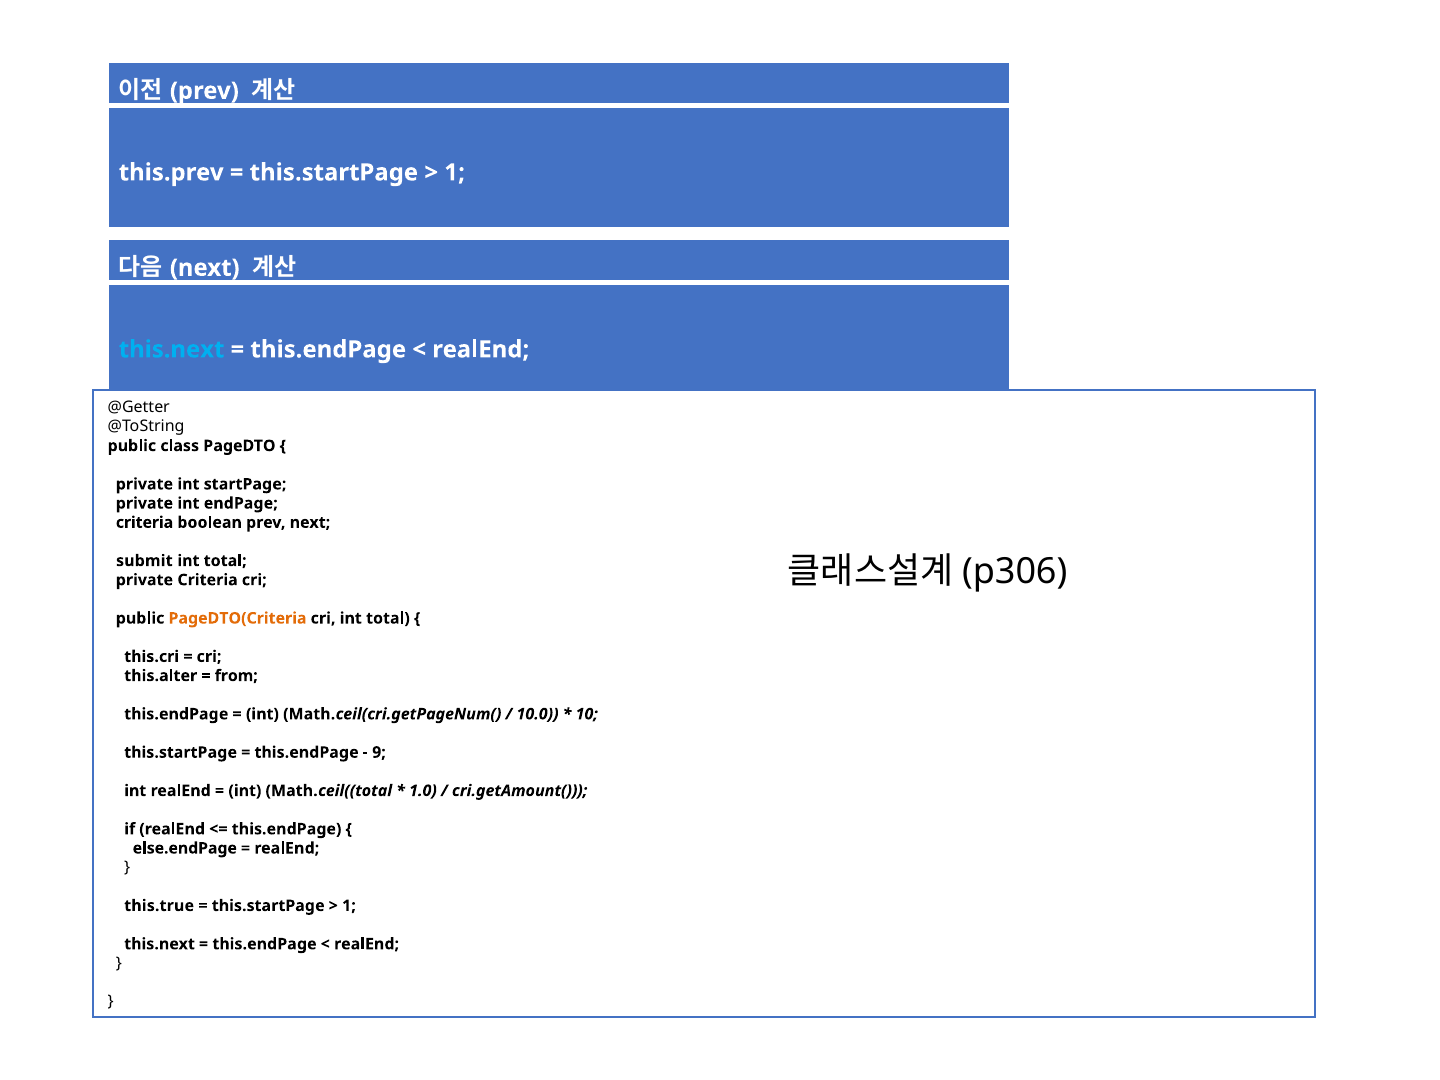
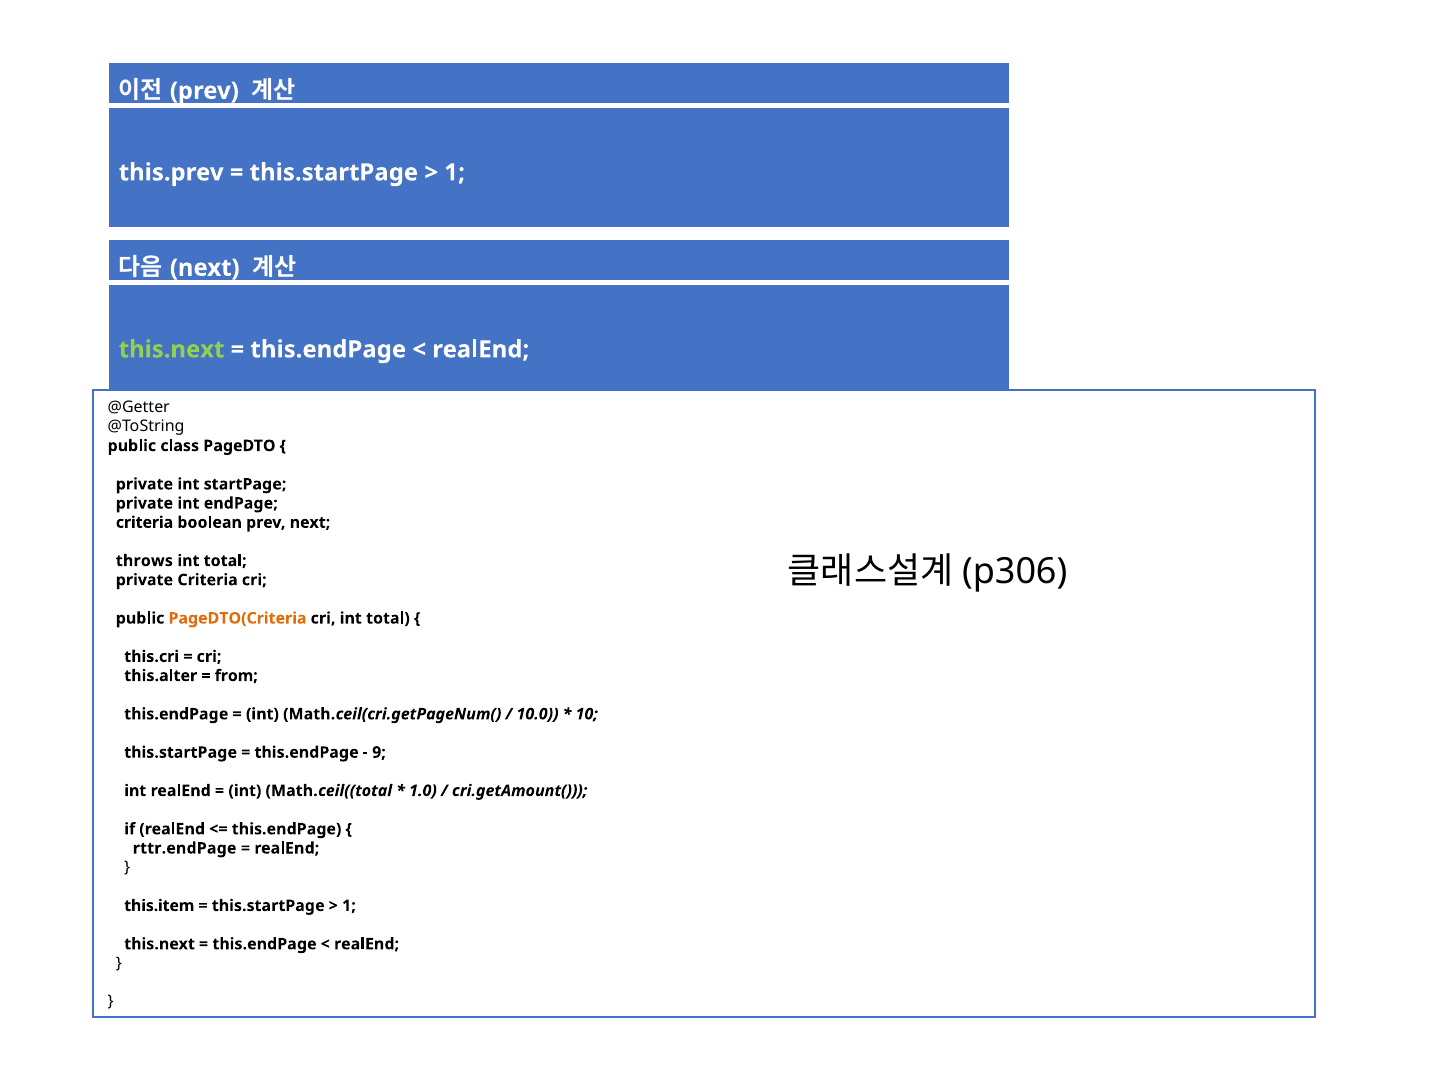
this.next colour: light blue -> light green (172, 350)
submit: submit -> throws (144, 561)
else.endPage: else.endPage -> rttr.endPage (185, 848)
this.true: this.true -> this.item (159, 906)
